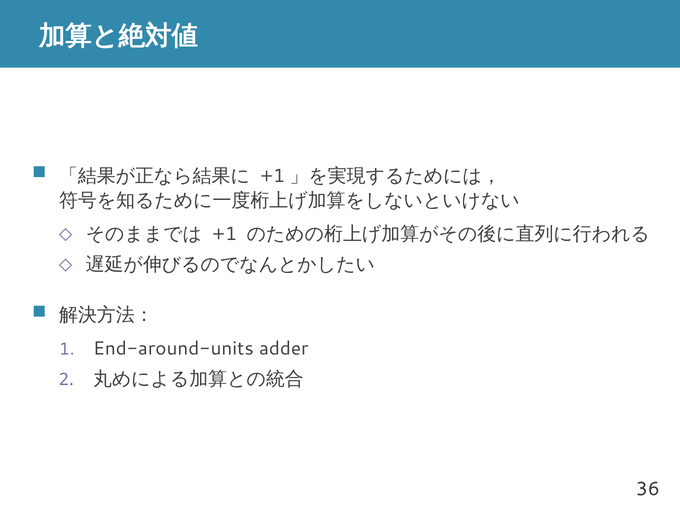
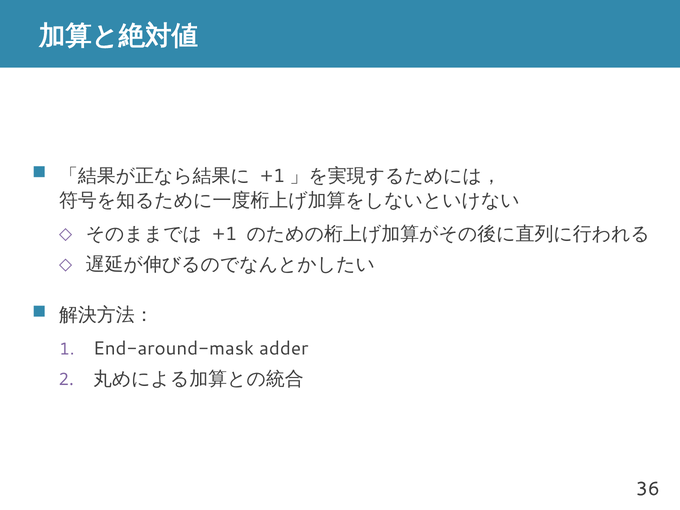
End-around-units: End-around-units -> End-around-mask (173, 349)
